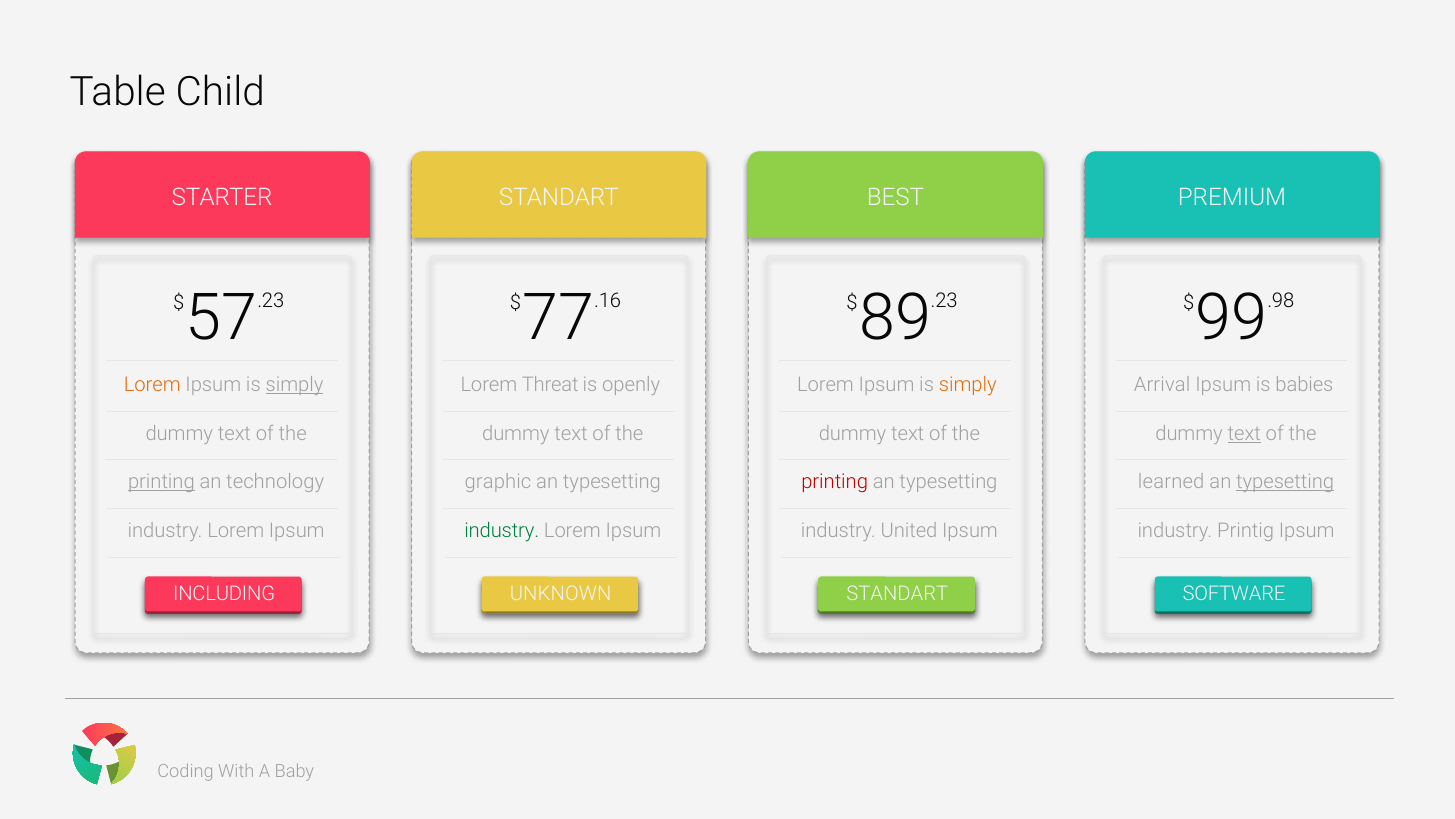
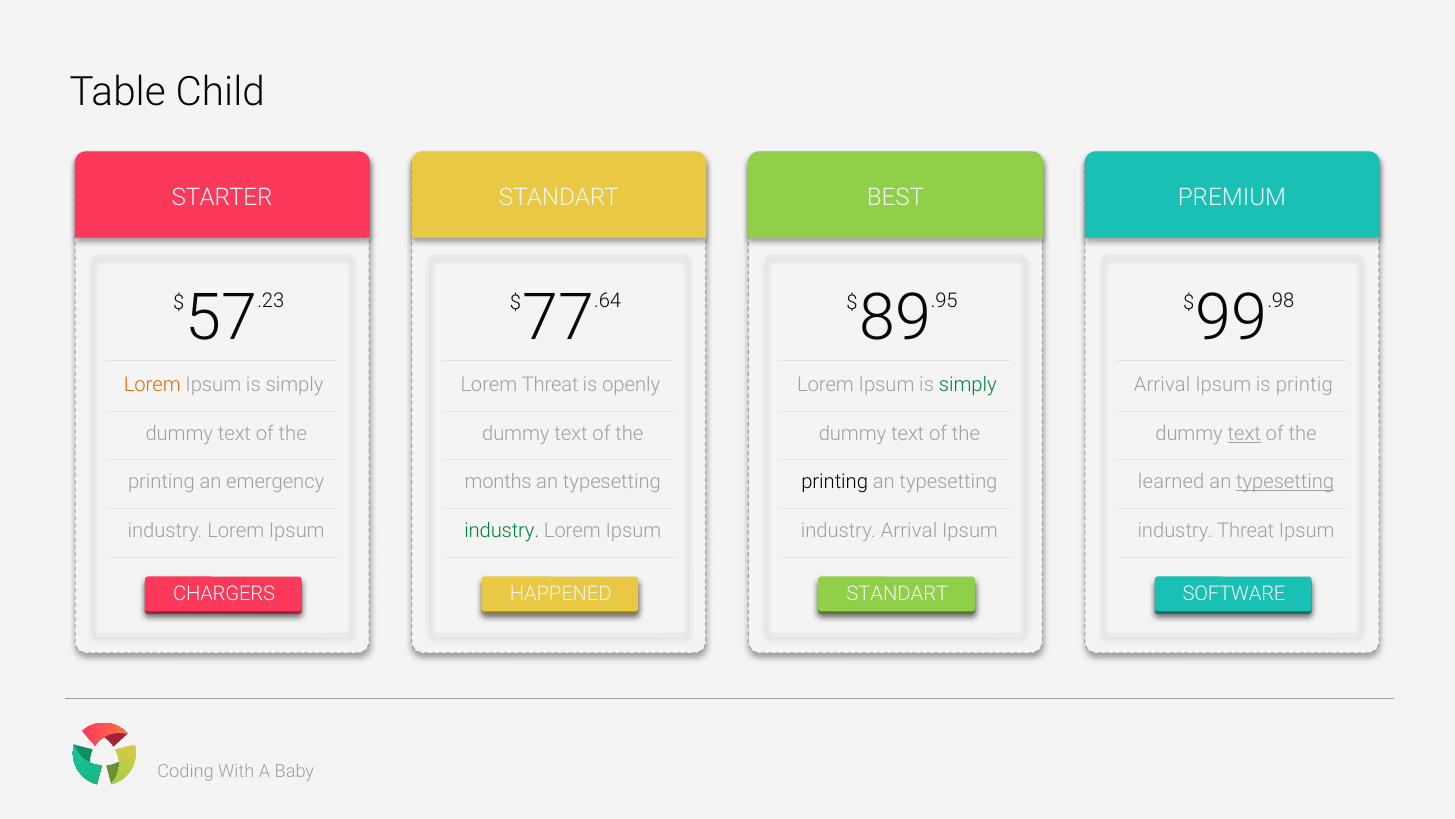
.16: .16 -> .64 (608, 301)
.23: .23 -> .95 (944, 301)
simply underline: present -> none (295, 385)
simply colour: orange -> green (968, 385)
babies: babies -> printig (1304, 385)
printing underline: present -> none (161, 482)
technology: technology -> emergency (275, 482)
graphic: graphic -> months (498, 482)
printing colour: red -> black (835, 482)
industry United: United -> Arrival (909, 530)
industry Printig: Printig -> Threat (1246, 530)
INCLUDING: INCLUDING -> CHARGERS (224, 594)
UNKNOWN: UNKNOWN -> HAPPENED (561, 594)
